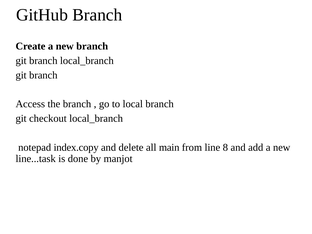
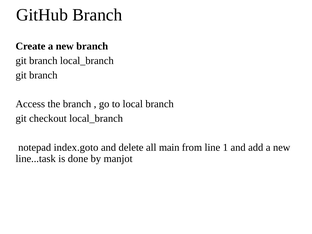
index.copy: index.copy -> index.goto (76, 147)
8: 8 -> 1 (225, 147)
